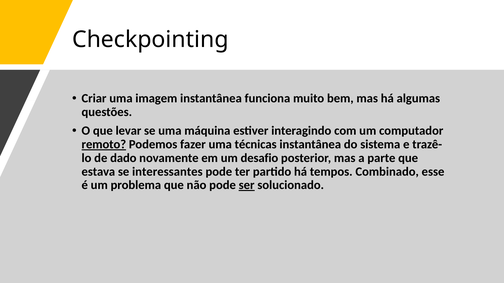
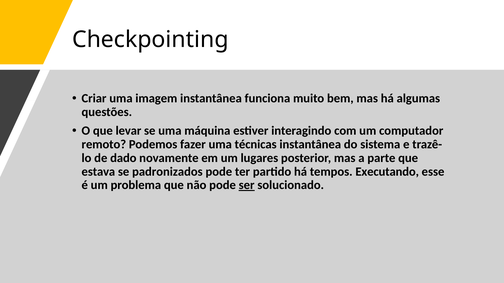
remoto underline: present -> none (104, 145)
desafio: desafio -> lugares (259, 158)
interessantes: interessantes -> padronizados (167, 172)
Combinado: Combinado -> Executando (387, 172)
